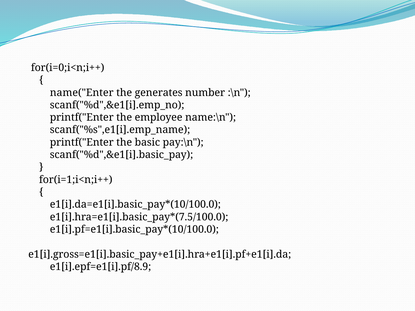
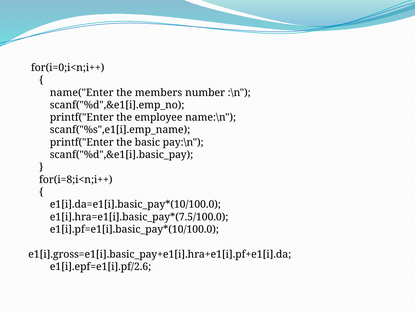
generates: generates -> members (159, 93)
for(i=1;i<n;i++: for(i=1;i<n;i++ -> for(i=8;i<n;i++ (76, 180)
e1[i].epf=e1[i].pf/8.9: e1[i].epf=e1[i].pf/8.9 -> e1[i].epf=e1[i].pf/2.6 (101, 267)
